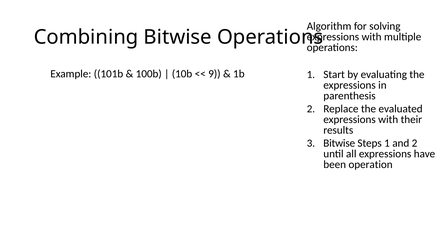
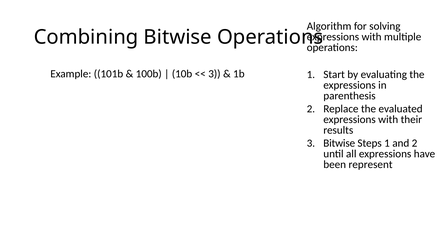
9: 9 -> 3 (214, 74)
operation: operation -> represent (371, 165)
